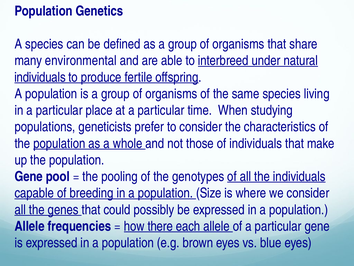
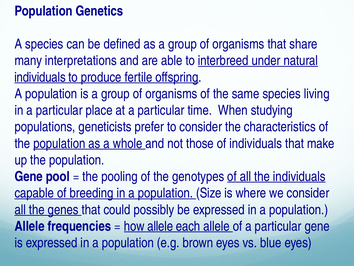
environmental: environmental -> interpretations (81, 61)
how there: there -> allele (160, 226)
